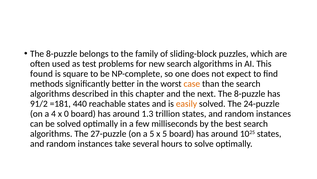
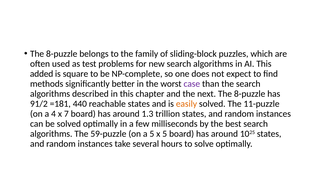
found: found -> added (42, 74)
case colour: orange -> purple (192, 83)
24-puzzle: 24-puzzle -> 11-puzzle (262, 103)
0: 0 -> 7 (66, 113)
27-puzzle: 27-puzzle -> 59-puzzle (108, 133)
